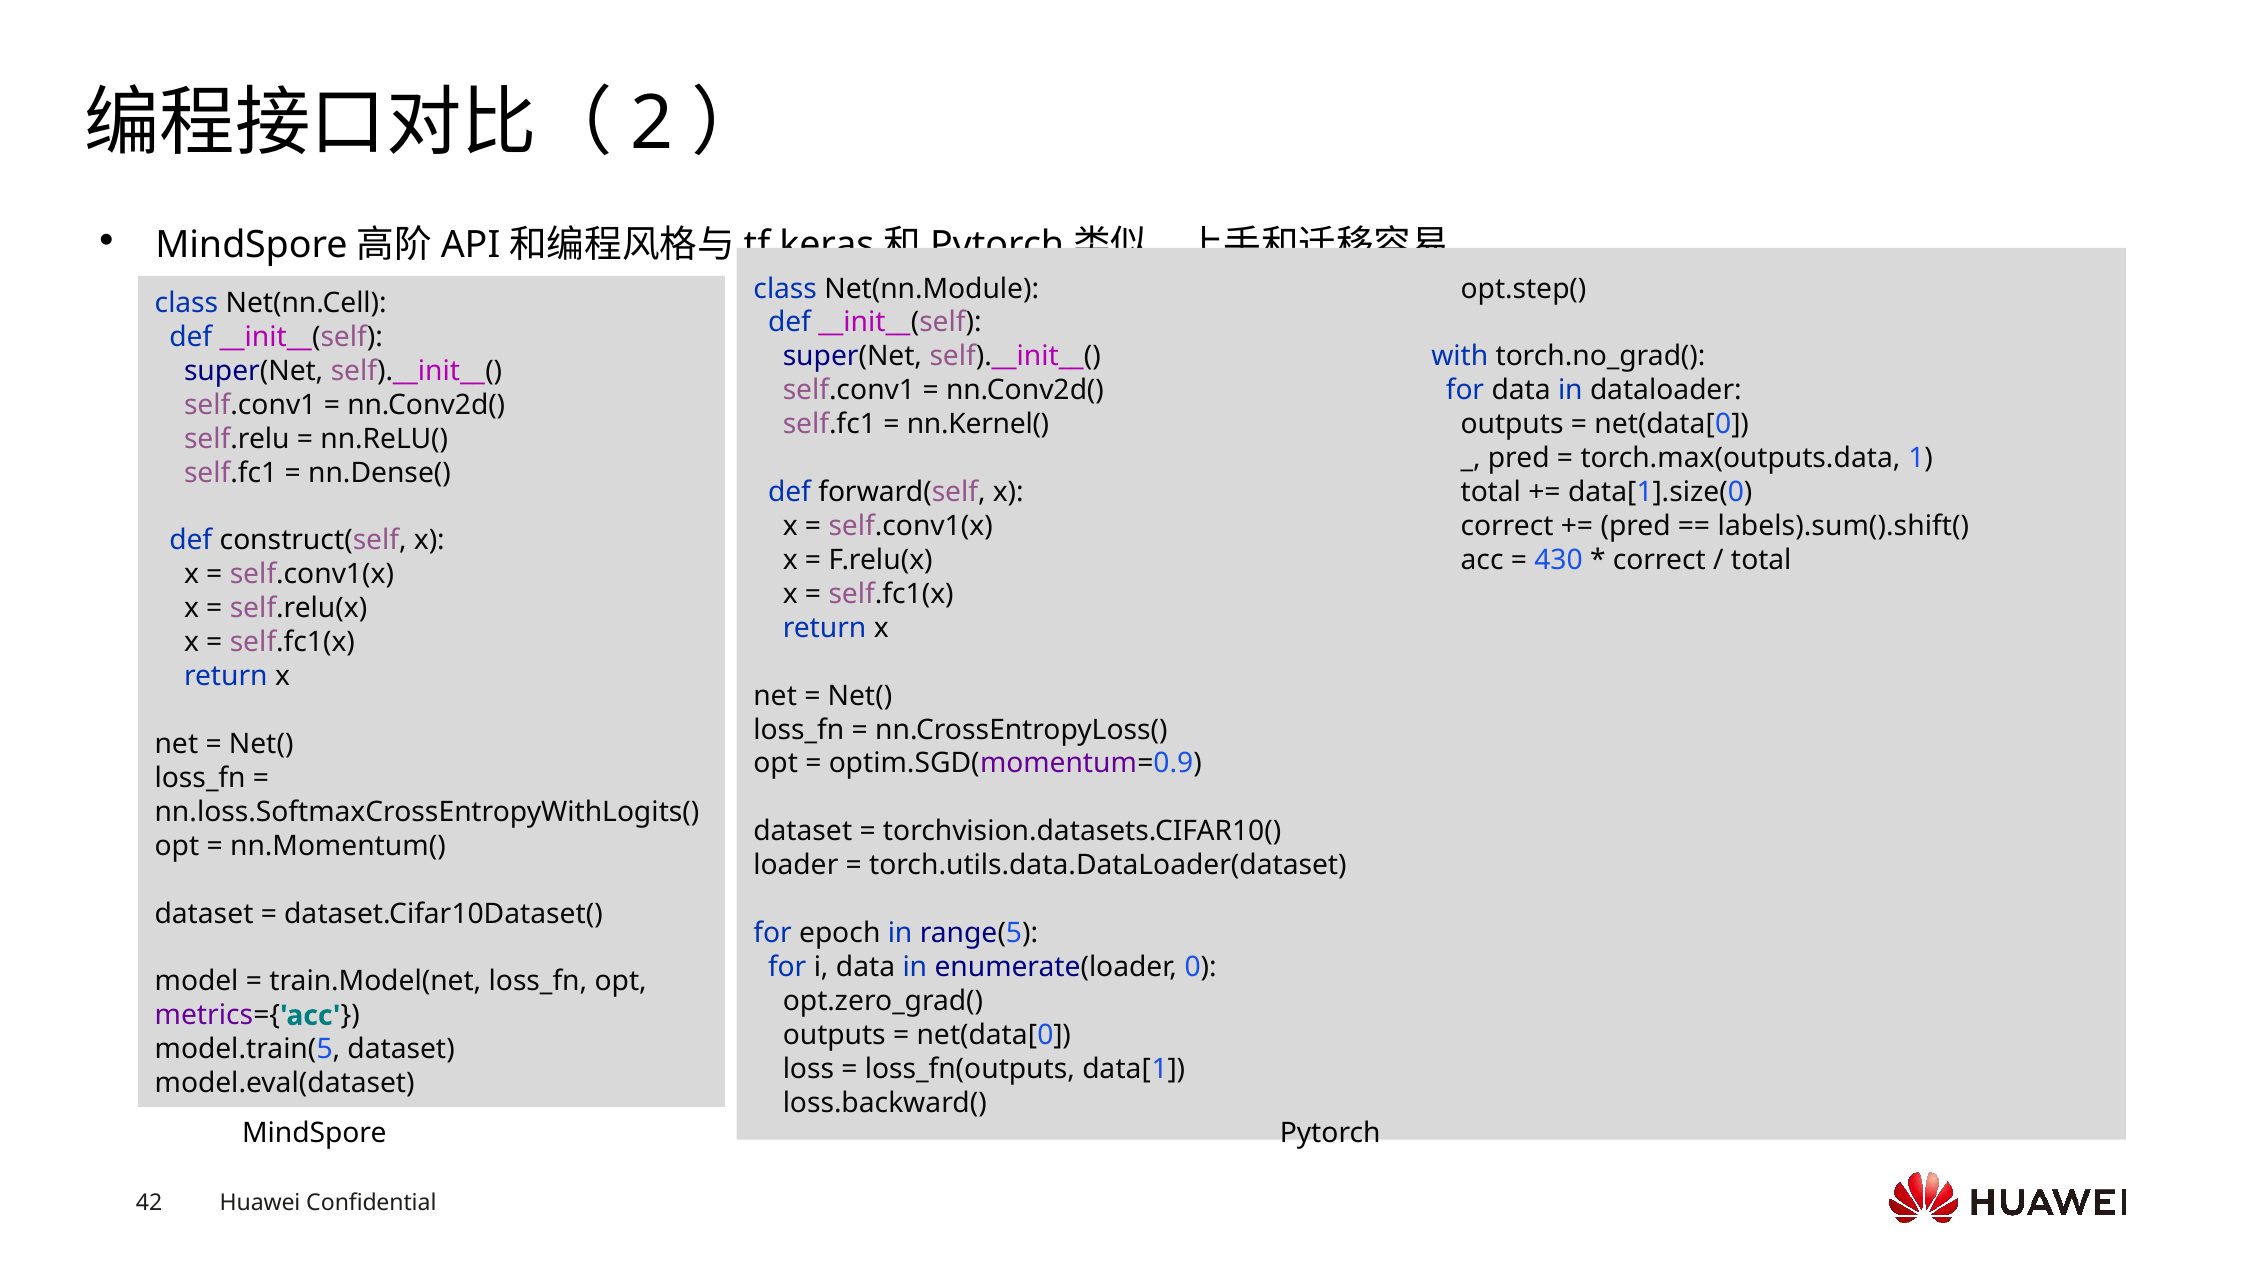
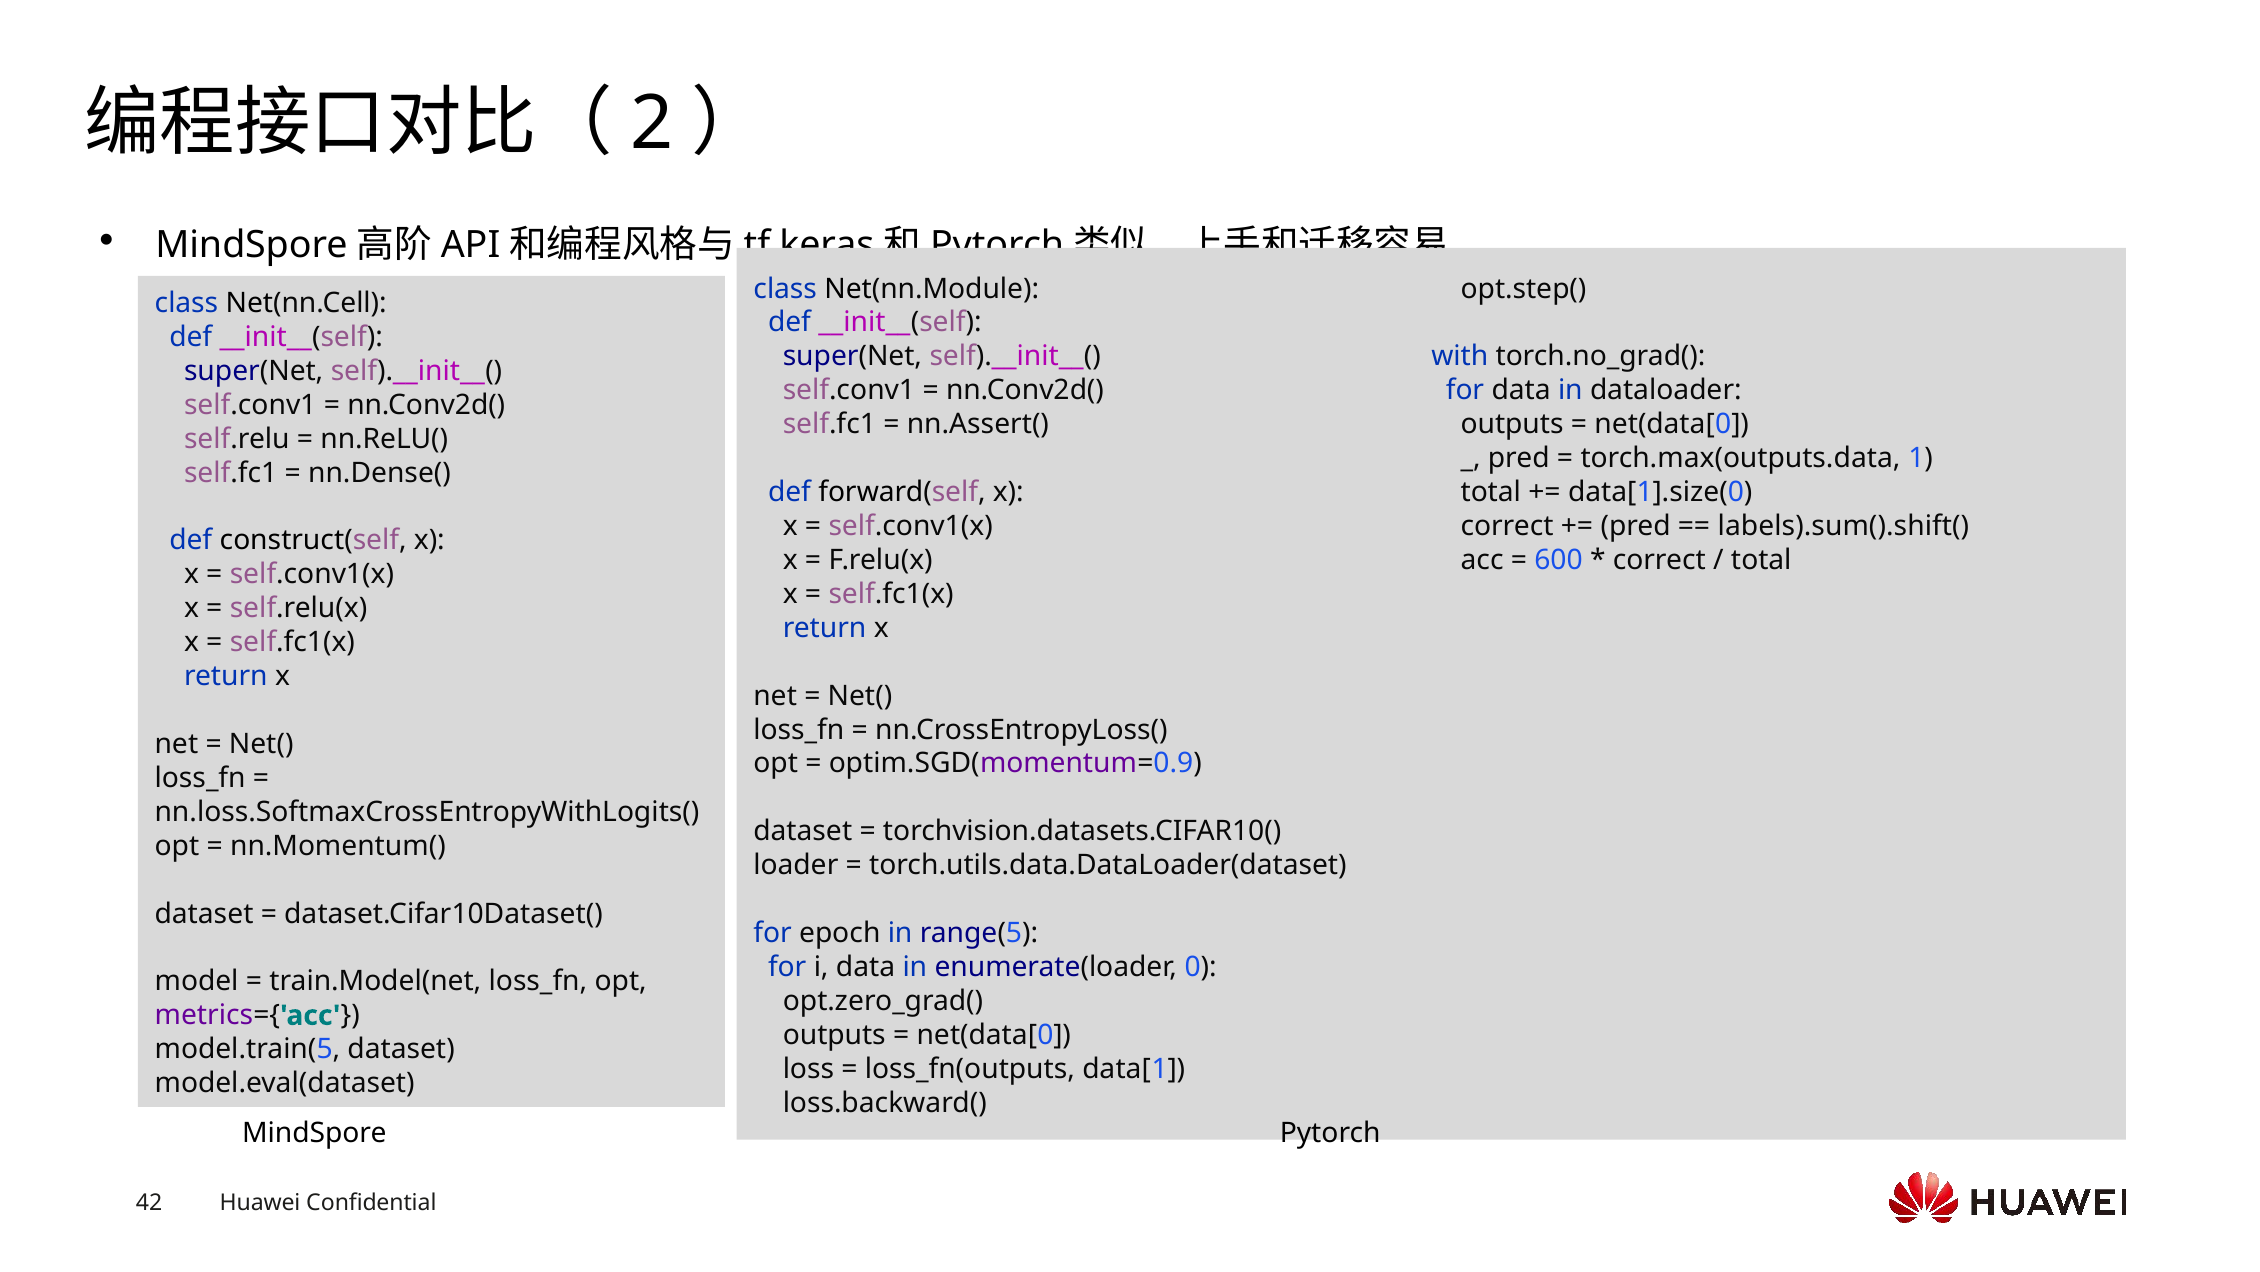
nn.Kernel(: nn.Kernel( -> nn.Assert( (978, 424)
430: 430 -> 600 (1559, 560)
